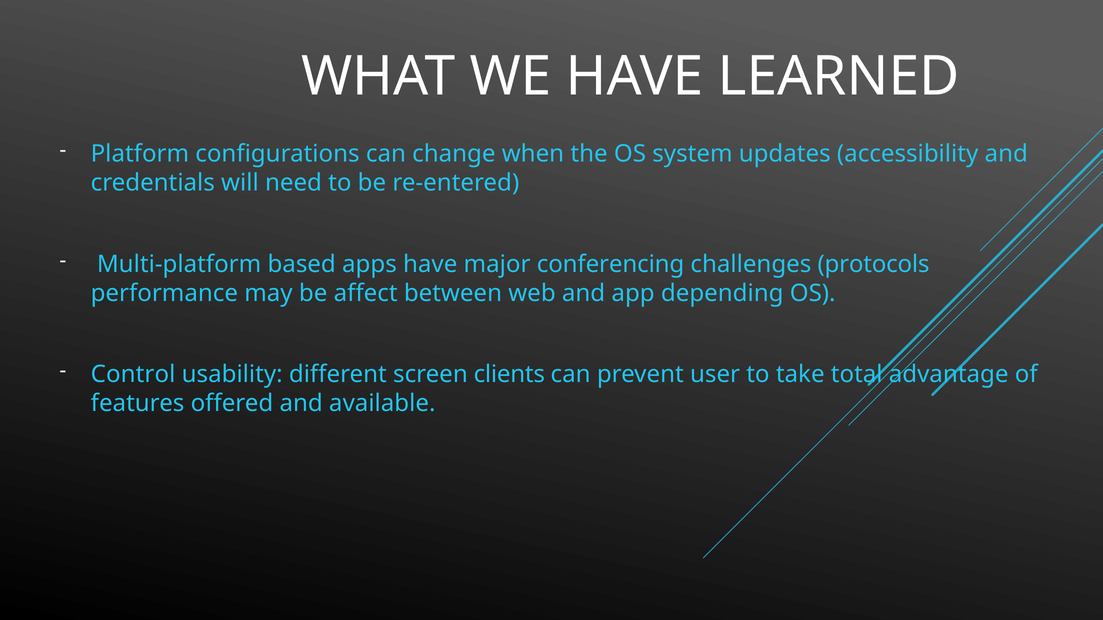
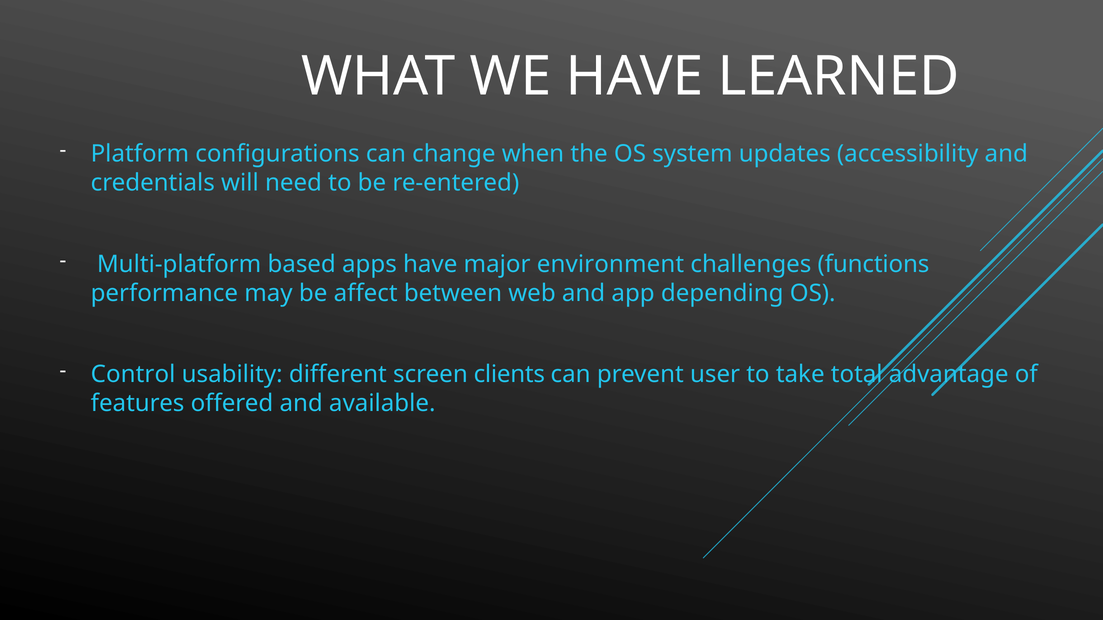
conferencing: conferencing -> environment (610, 264)
protocols: protocols -> functions (873, 264)
